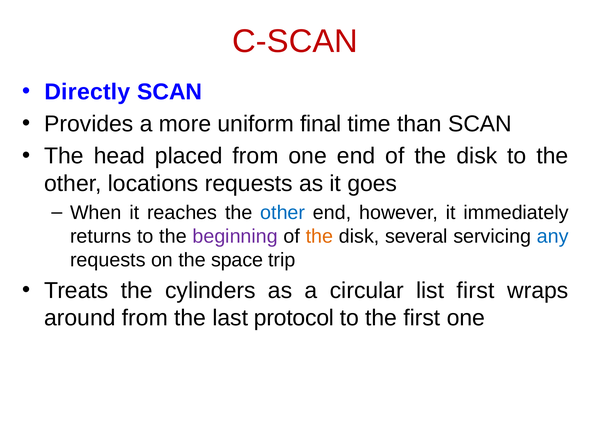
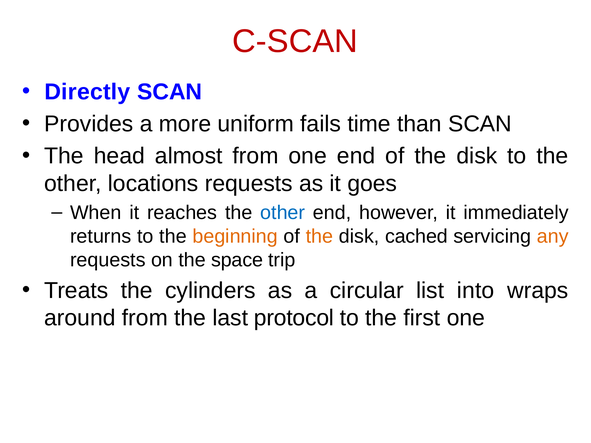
final: final -> fails (321, 124)
placed: placed -> almost (189, 156)
beginning colour: purple -> orange (235, 237)
several: several -> cached (416, 237)
any colour: blue -> orange (553, 237)
list first: first -> into (476, 291)
